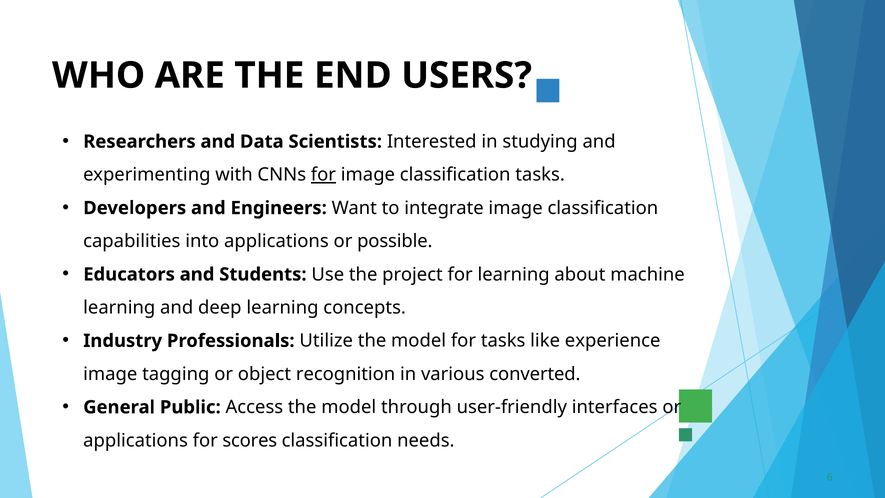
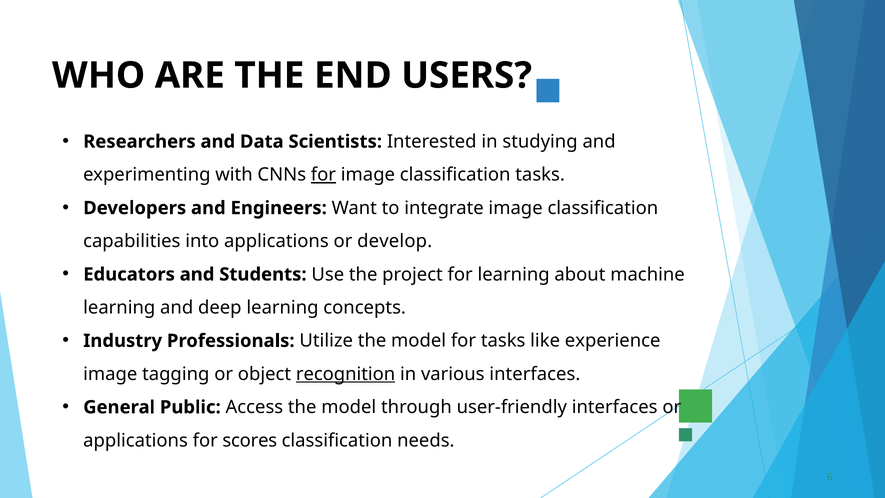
possible: possible -> develop (395, 241)
recognition underline: none -> present (346, 374)
various converted: converted -> interfaces (535, 374)
